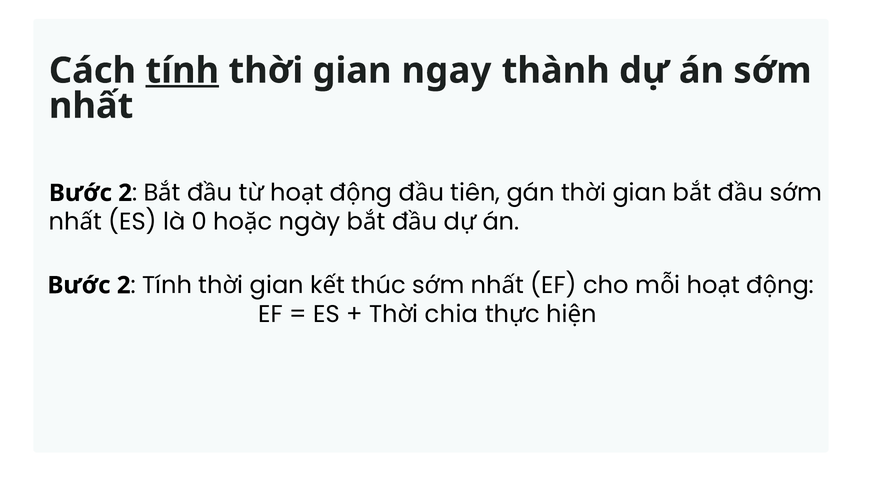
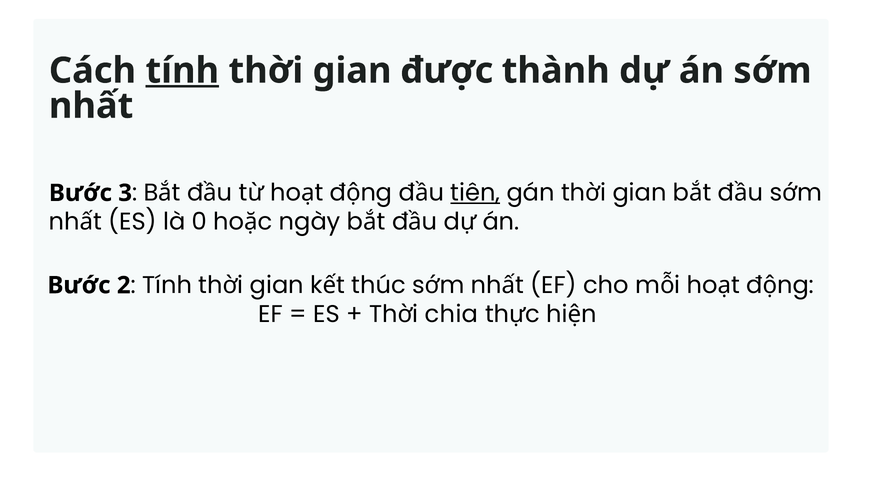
ngay: ngay -> được (447, 71)
2: 2 -> 3 (125, 193)
tiên underline: none -> present (475, 193)
